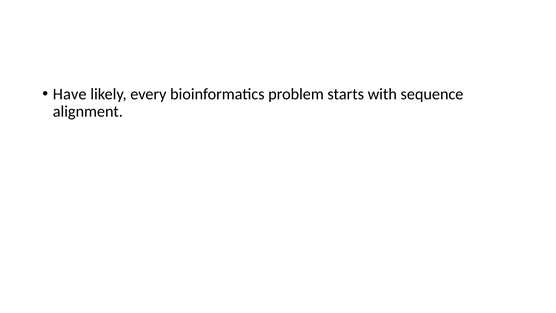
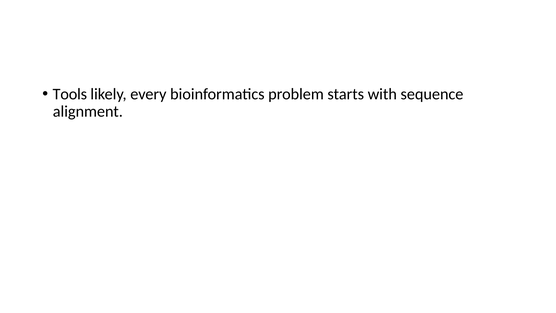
Have: Have -> Tools (70, 94)
